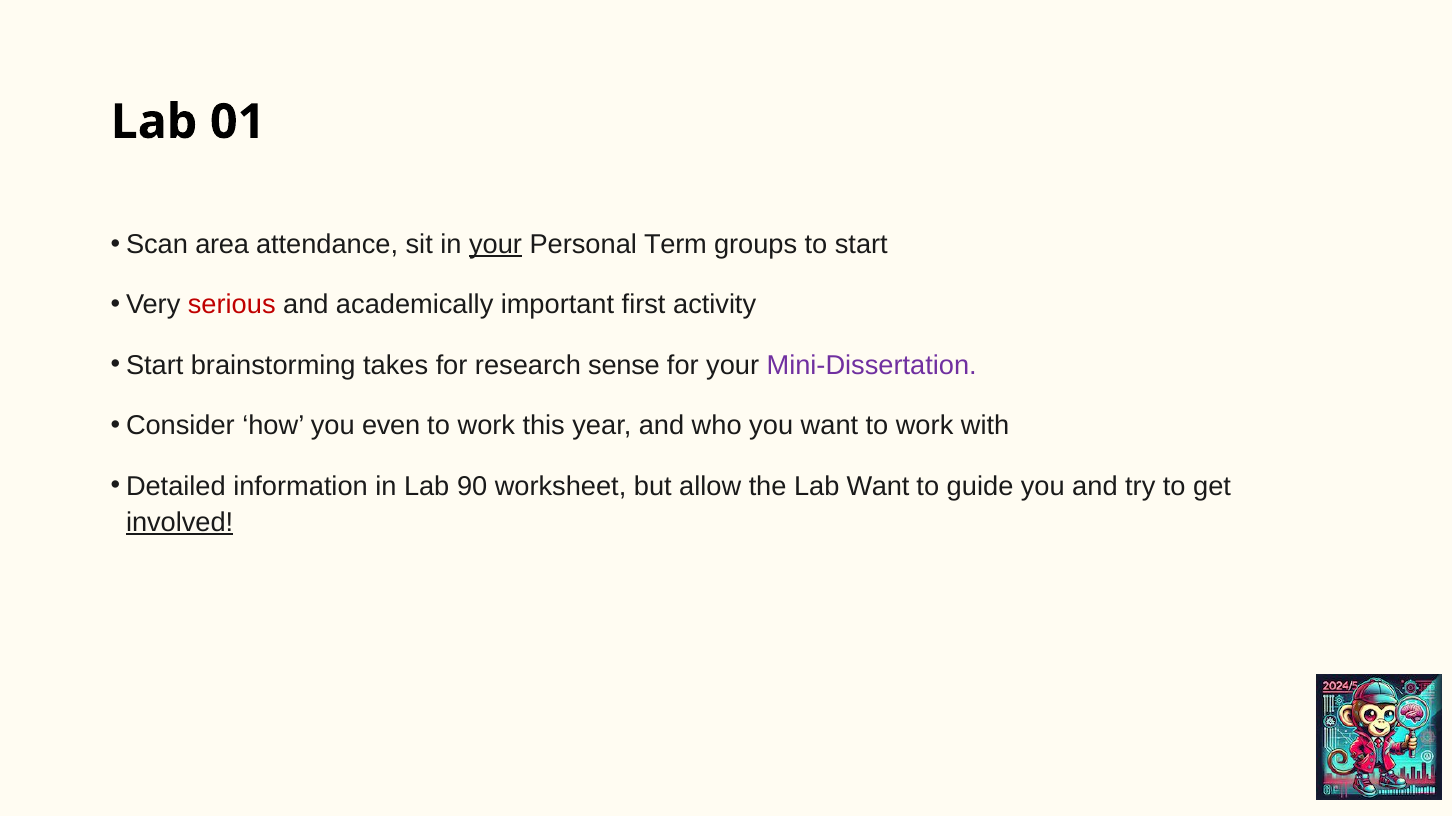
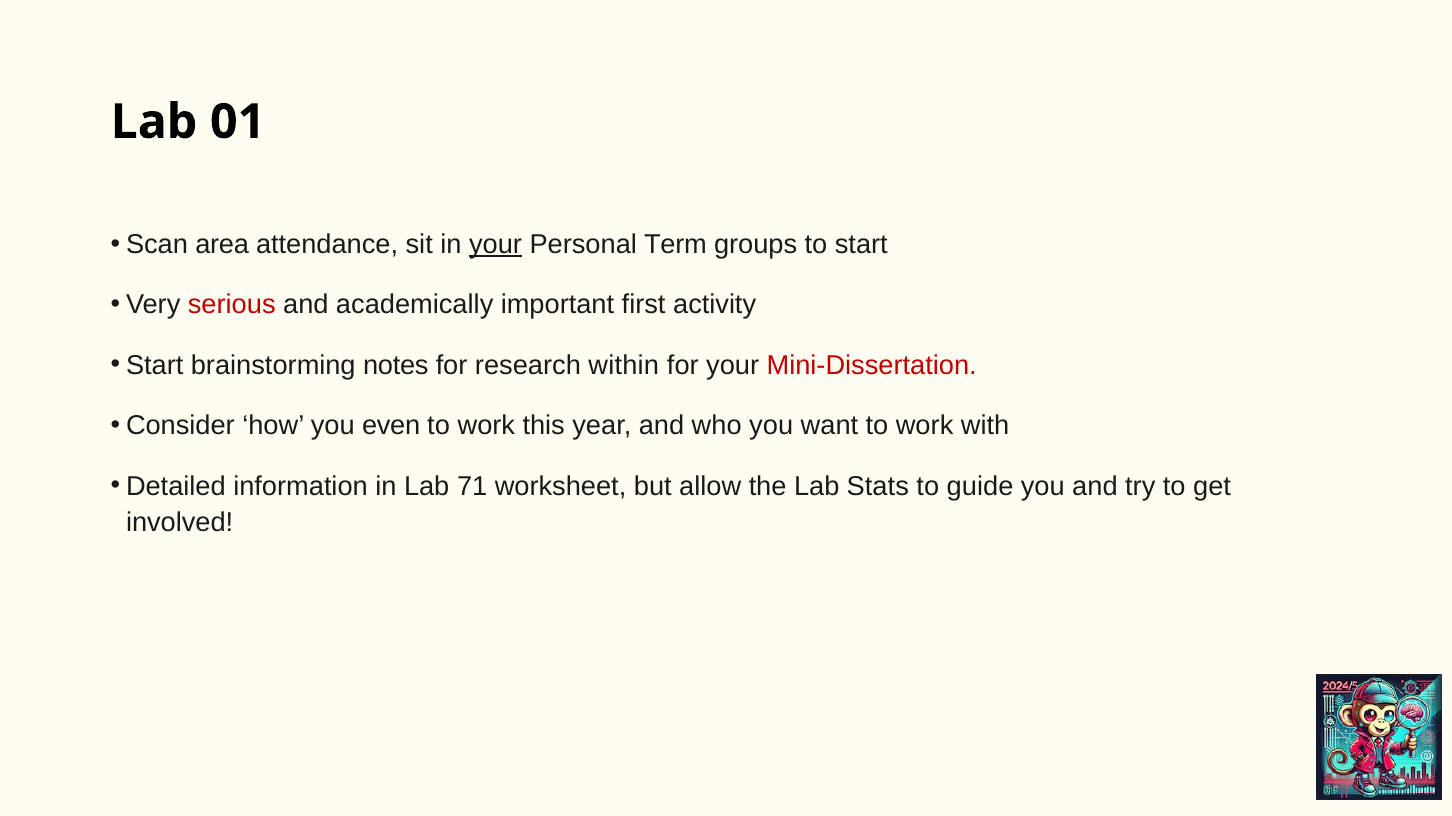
takes: takes -> notes (396, 366)
sense: sense -> within (624, 366)
Mini-Dissertation colour: purple -> red (872, 366)
90: 90 -> 71 (472, 487)
Lab Want: Want -> Stats (878, 487)
involved underline: present -> none (180, 523)
